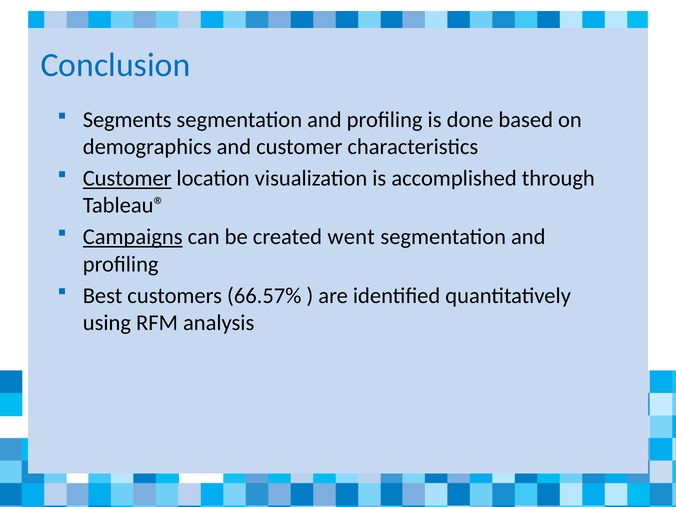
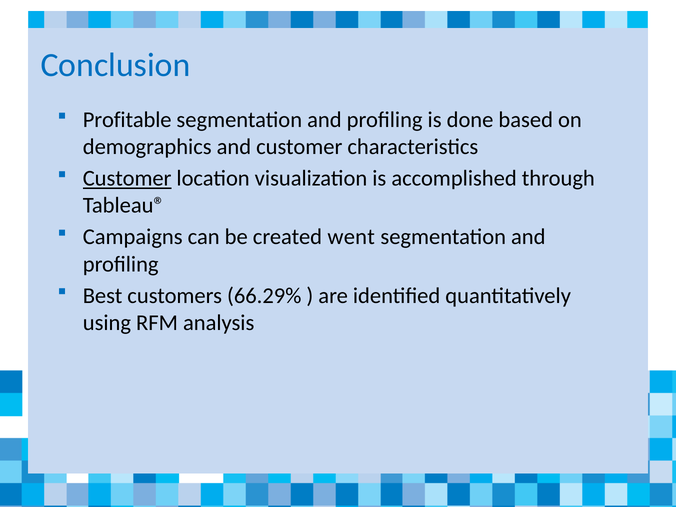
Segments: Segments -> Profitable (127, 120)
Campaigns underline: present -> none (133, 237)
66.57%: 66.57% -> 66.29% (264, 296)
